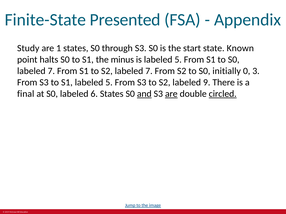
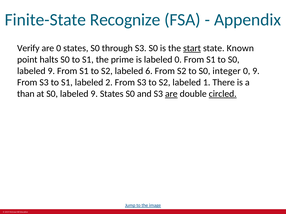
Presented: Presented -> Recognize (125, 20)
Study: Study -> Verify (28, 48)
are 1: 1 -> 0 (59, 48)
start underline: none -> present (192, 48)
minus: minus -> prime (122, 60)
is labeled 5: 5 -> 0 (178, 60)
7: 7 -> 9 (51, 71)
S2 labeled 7: 7 -> 6 (149, 71)
initially: initially -> integer (227, 71)
0 3: 3 -> 9 (256, 71)
S1 labeled 5: 5 -> 2 (109, 83)
9: 9 -> 1 (207, 83)
final: final -> than (26, 94)
at S0 labeled 6: 6 -> 9 (94, 94)
and underline: present -> none (144, 94)
